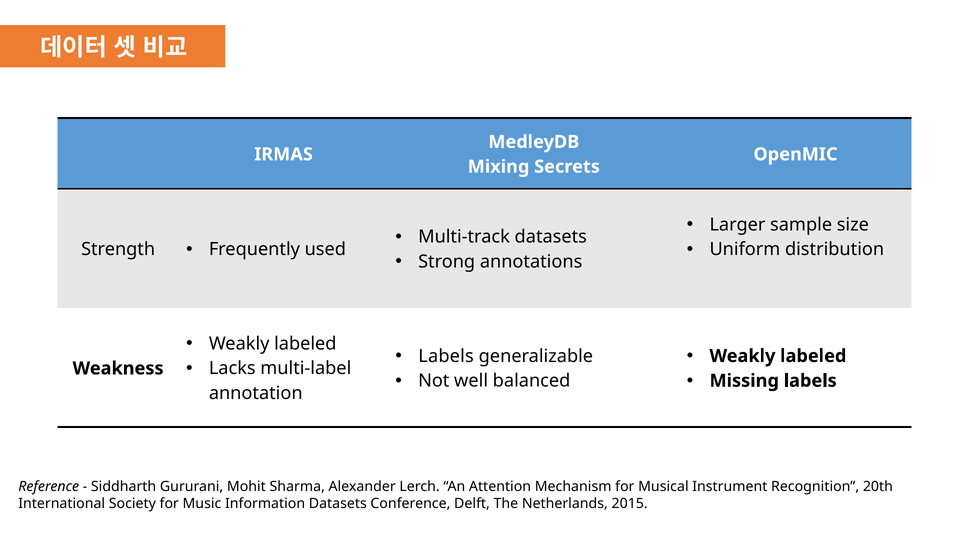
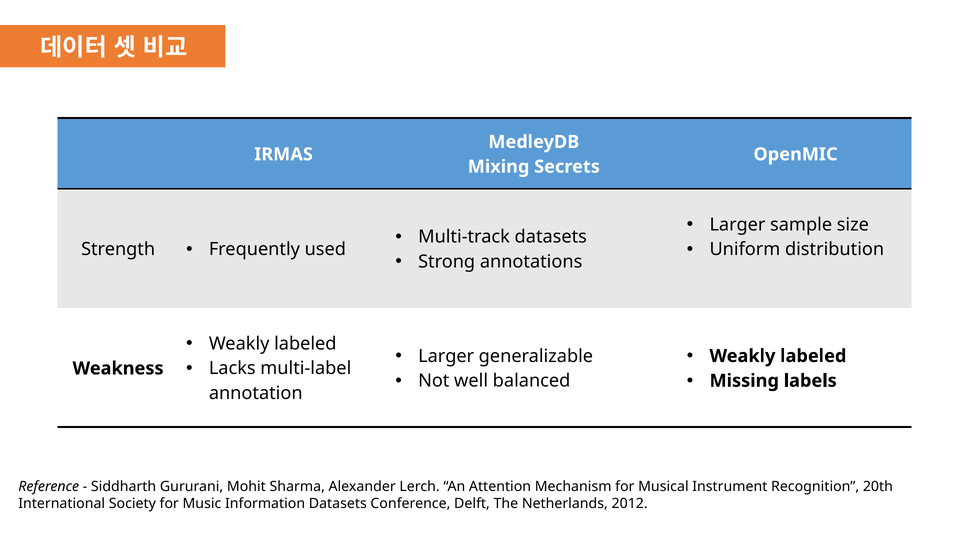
Labels: Labels -> Larger (446, 356)
2015: 2015 -> 2012 (630, 504)
